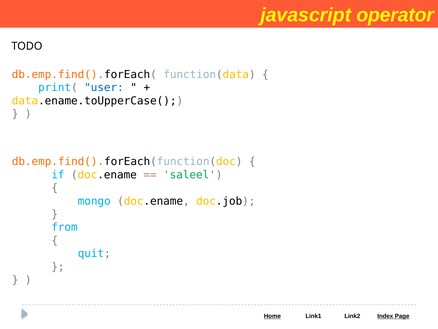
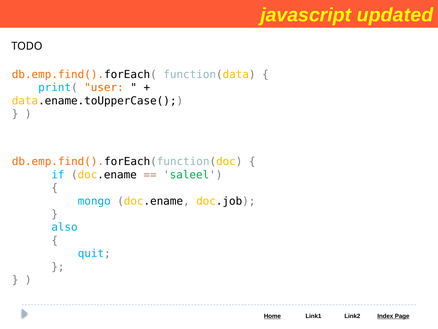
operator: operator -> updated (395, 15)
user colour: blue -> orange (104, 87)
from: from -> also (64, 227)
